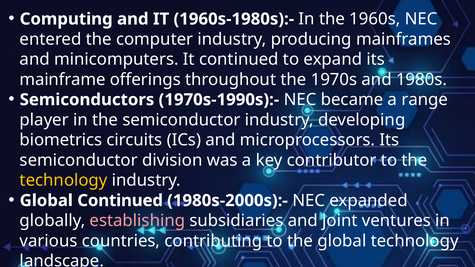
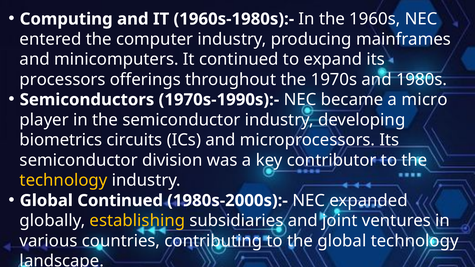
mainframe: mainframe -> processors (63, 80)
range: range -> micro (425, 100)
establishing colour: pink -> yellow (137, 221)
